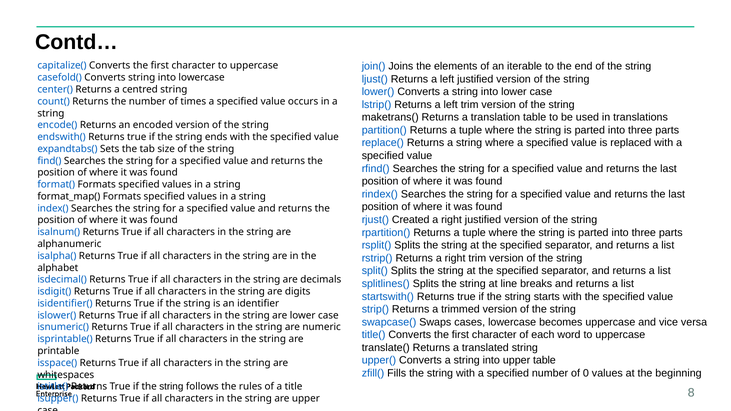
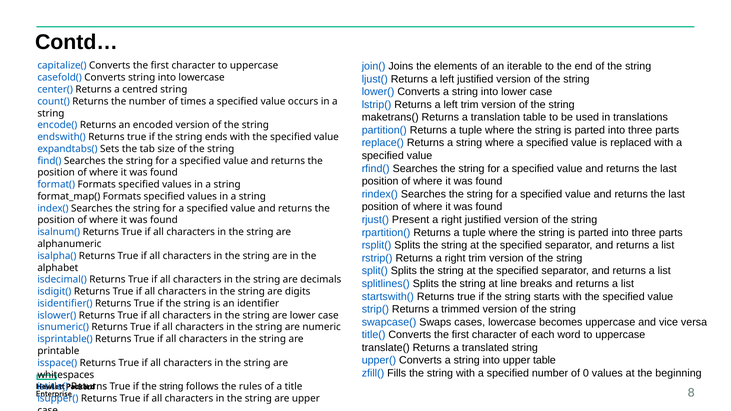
Created: Created -> Present (411, 220)
